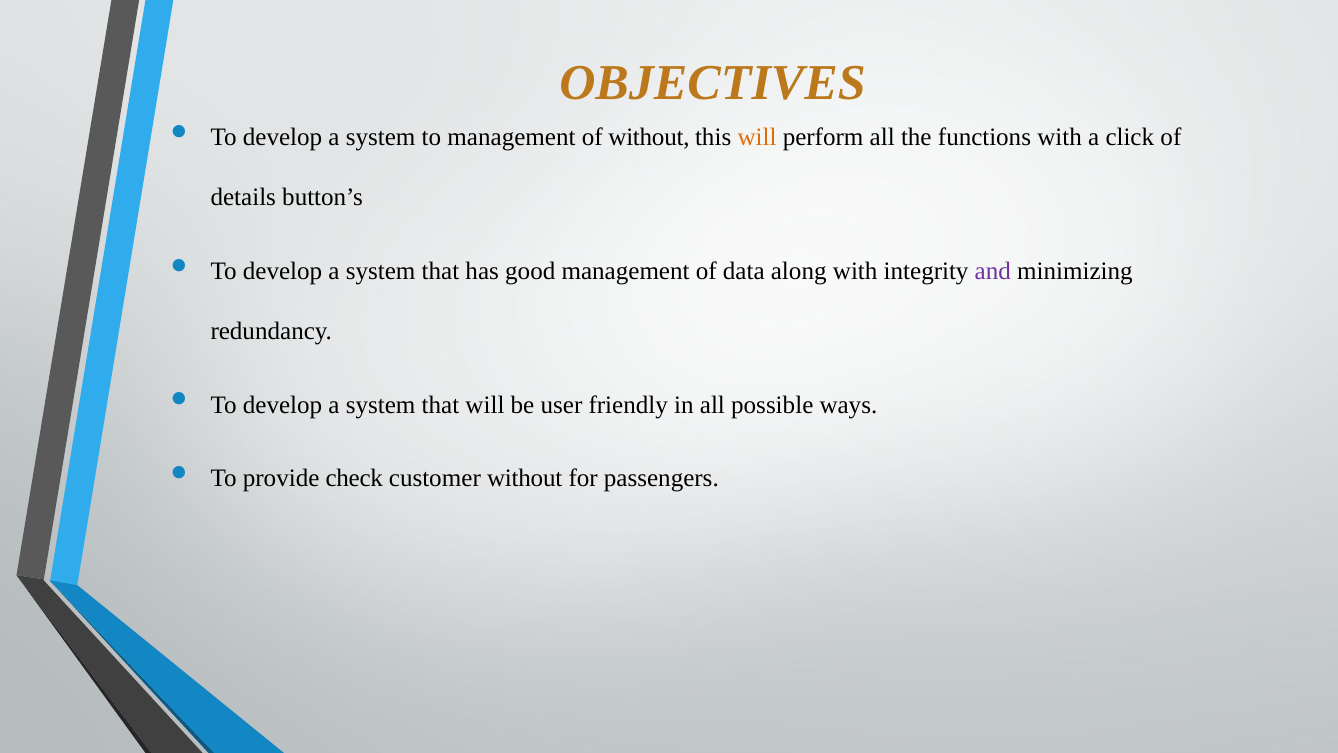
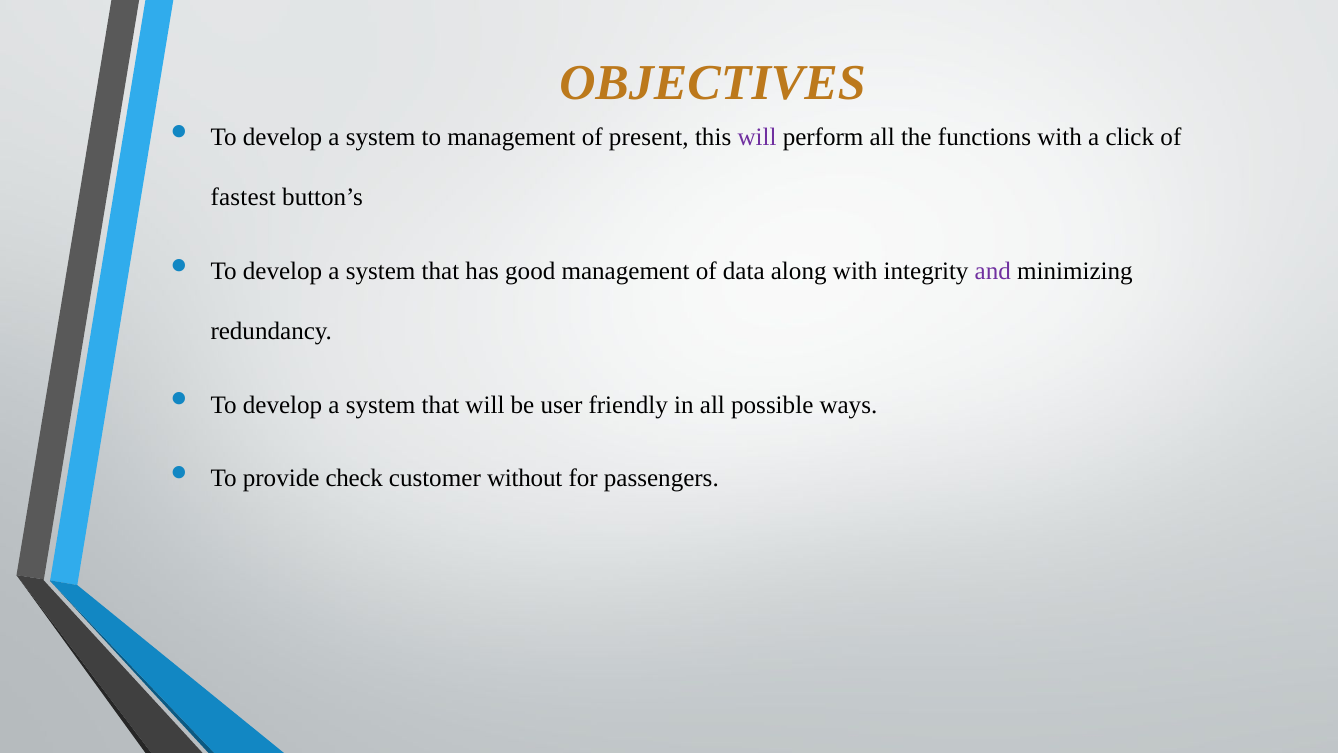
of without: without -> present (649, 137)
will colour: orange -> purple (757, 137)
details: details -> fastest (243, 197)
